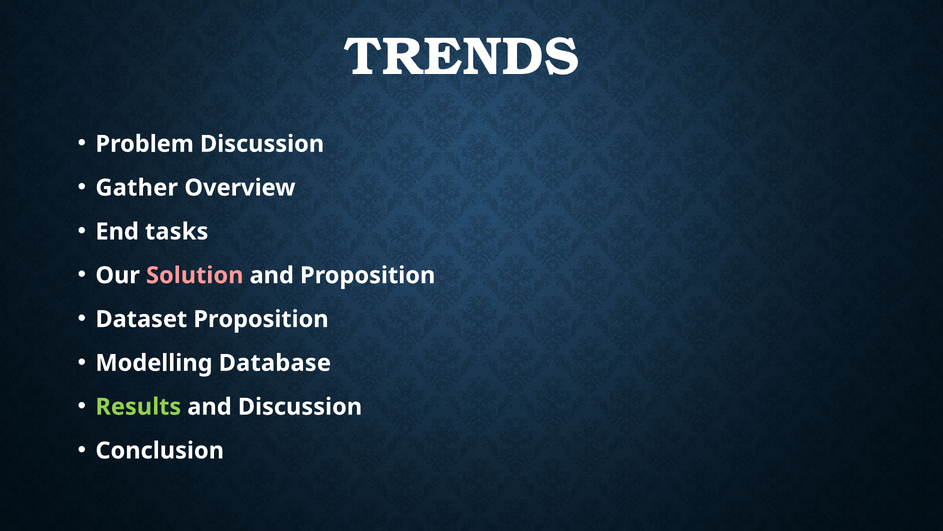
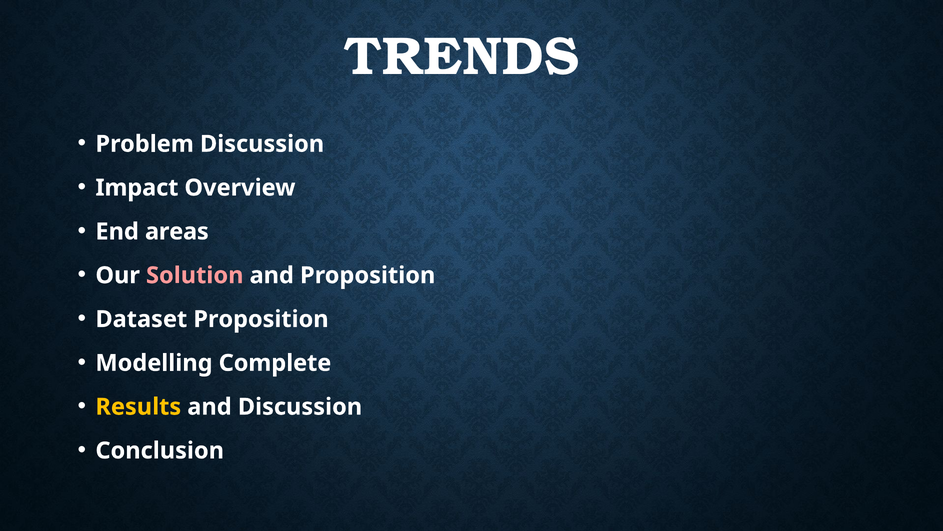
Gather: Gather -> Impact (137, 188)
tasks: tasks -> areas (177, 231)
Database: Database -> Complete (275, 363)
Results colour: light green -> yellow (138, 406)
